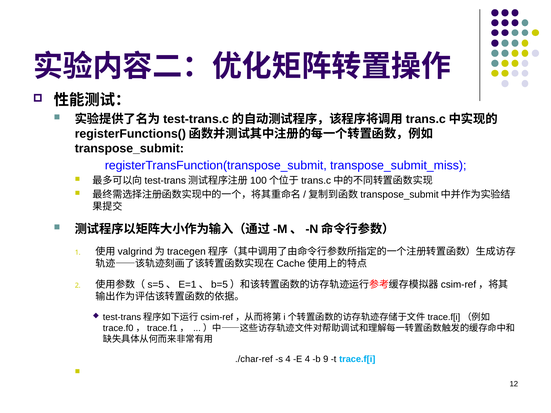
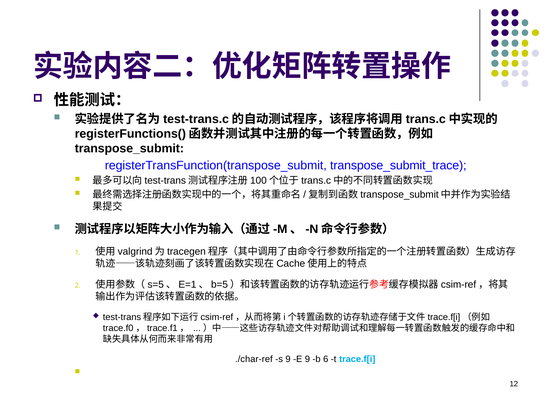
transpose_submit_miss: transpose_submit_miss -> transpose_submit_trace (398, 166)
s 4: 4 -> 9 (288, 360)
E 4: 4 -> 9 (307, 360)
9: 9 -> 6 (326, 360)
